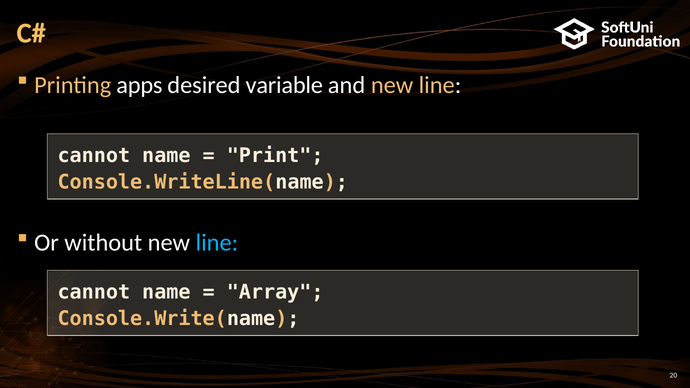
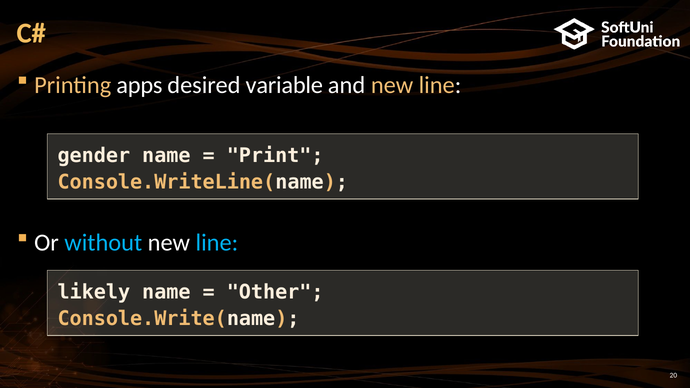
cannot: cannot -> gender (94, 156)
without colour: white -> light blue (103, 243)
cannot: cannot -> likely (94, 292)
Array: Array -> Other (275, 292)
